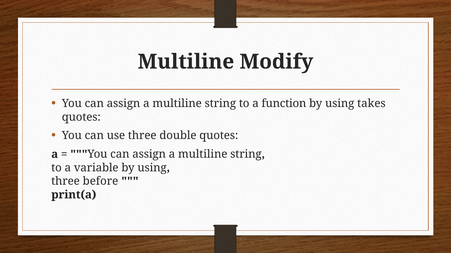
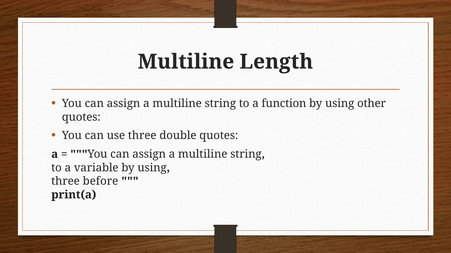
Modify: Modify -> Length (276, 62)
takes: takes -> other (372, 104)
